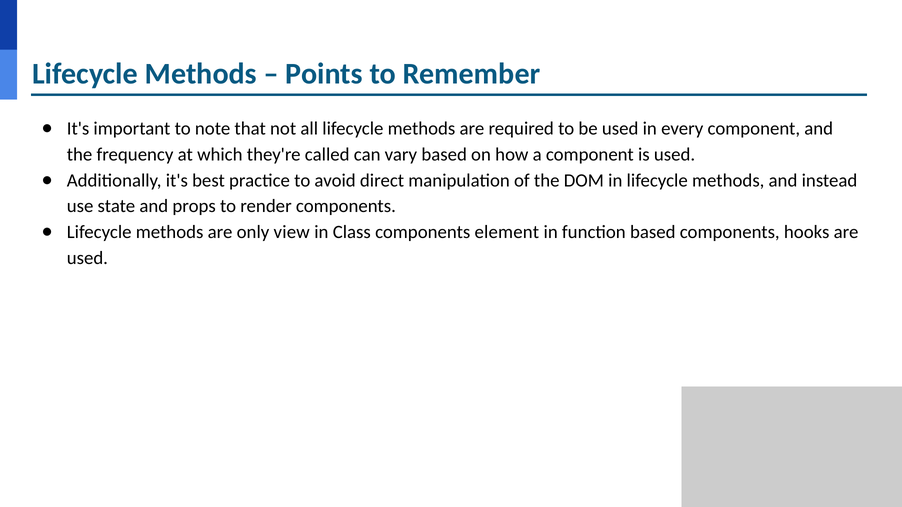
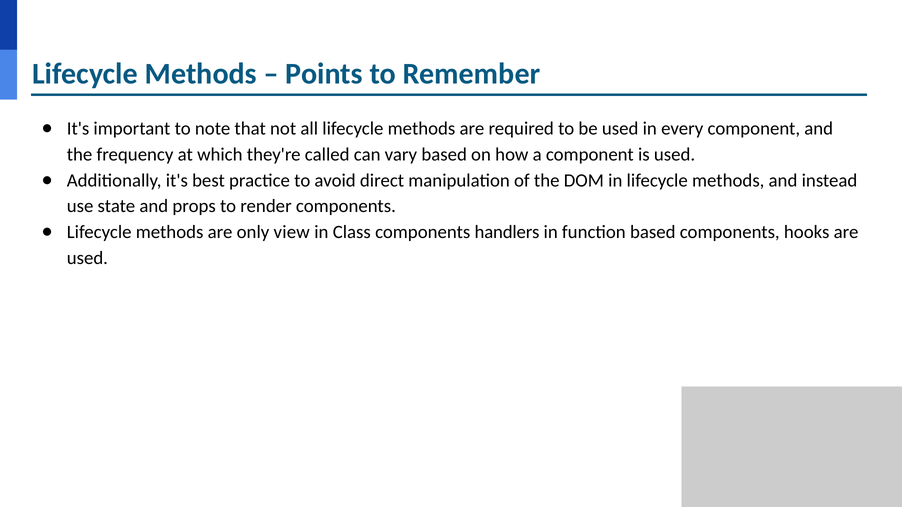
element: element -> handlers (507, 232)
